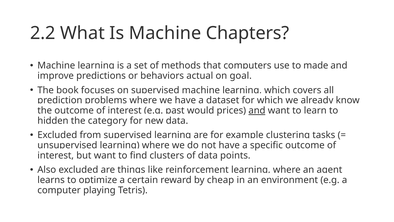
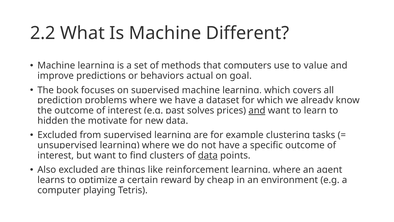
Chapters: Chapters -> Different (248, 33)
made: made -> value (316, 66)
would: would -> solves (201, 110)
category: category -> motivate (108, 121)
data underline: none -> present (208, 155)
